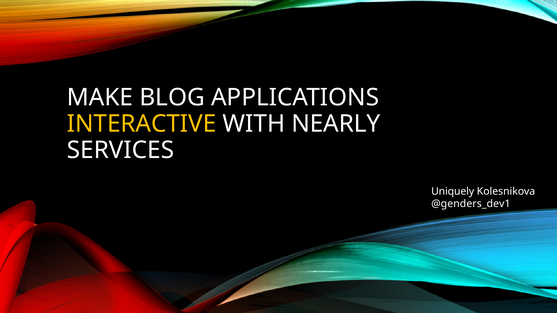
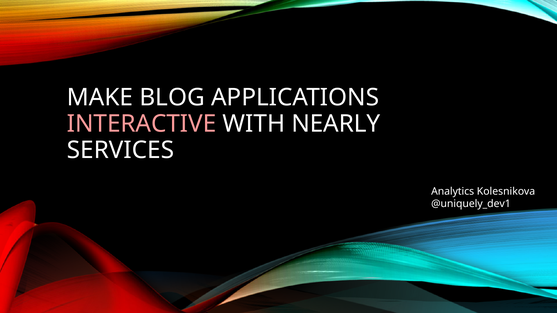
INTERACTIVE colour: yellow -> pink (142, 124)
Uniquely: Uniquely -> Analytics (453, 192)
@genders_dev1: @genders_dev1 -> @uniquely_dev1 (471, 204)
